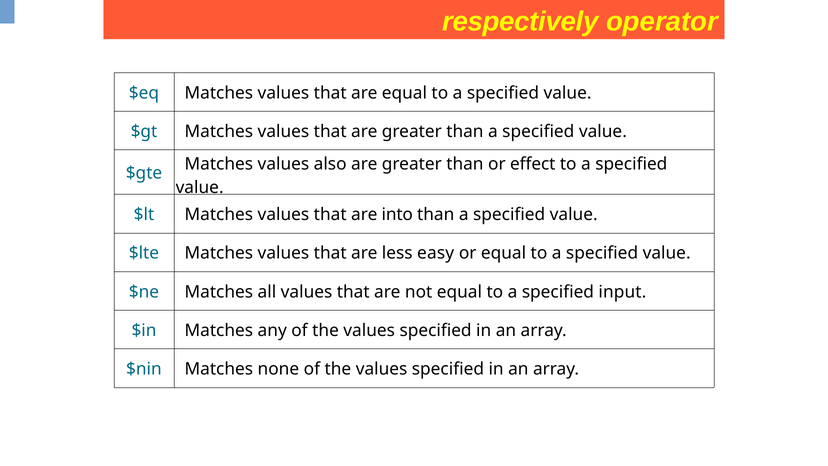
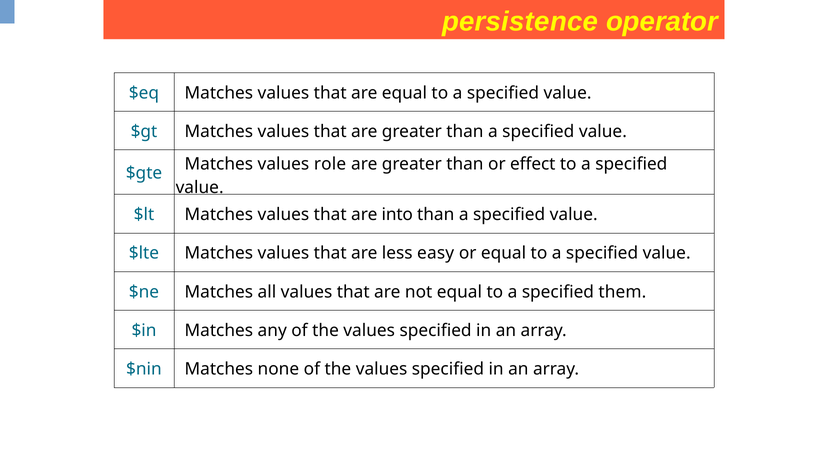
respectively: respectively -> persistence (520, 22)
also: also -> role (330, 164)
input: input -> them (622, 292)
